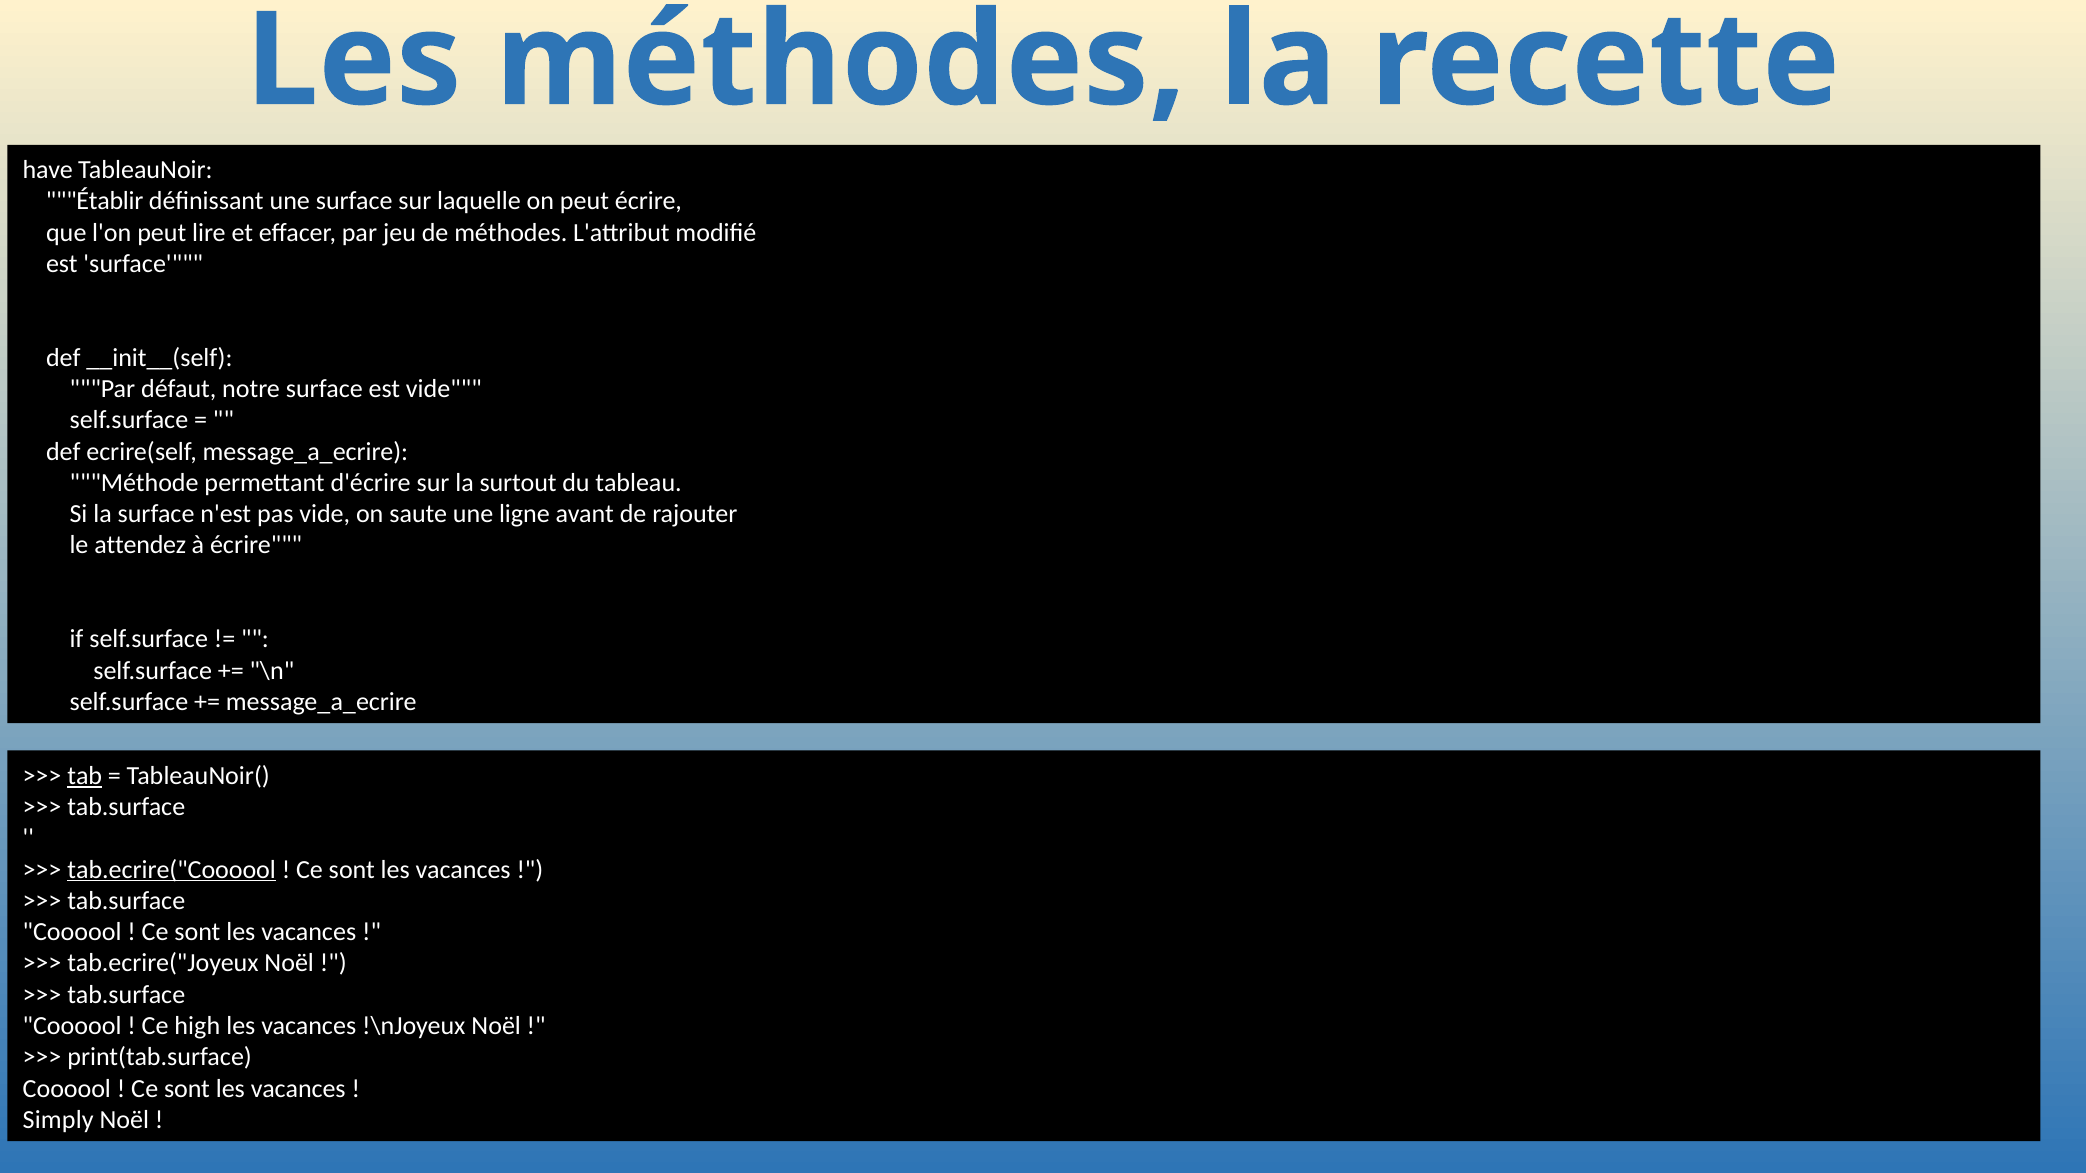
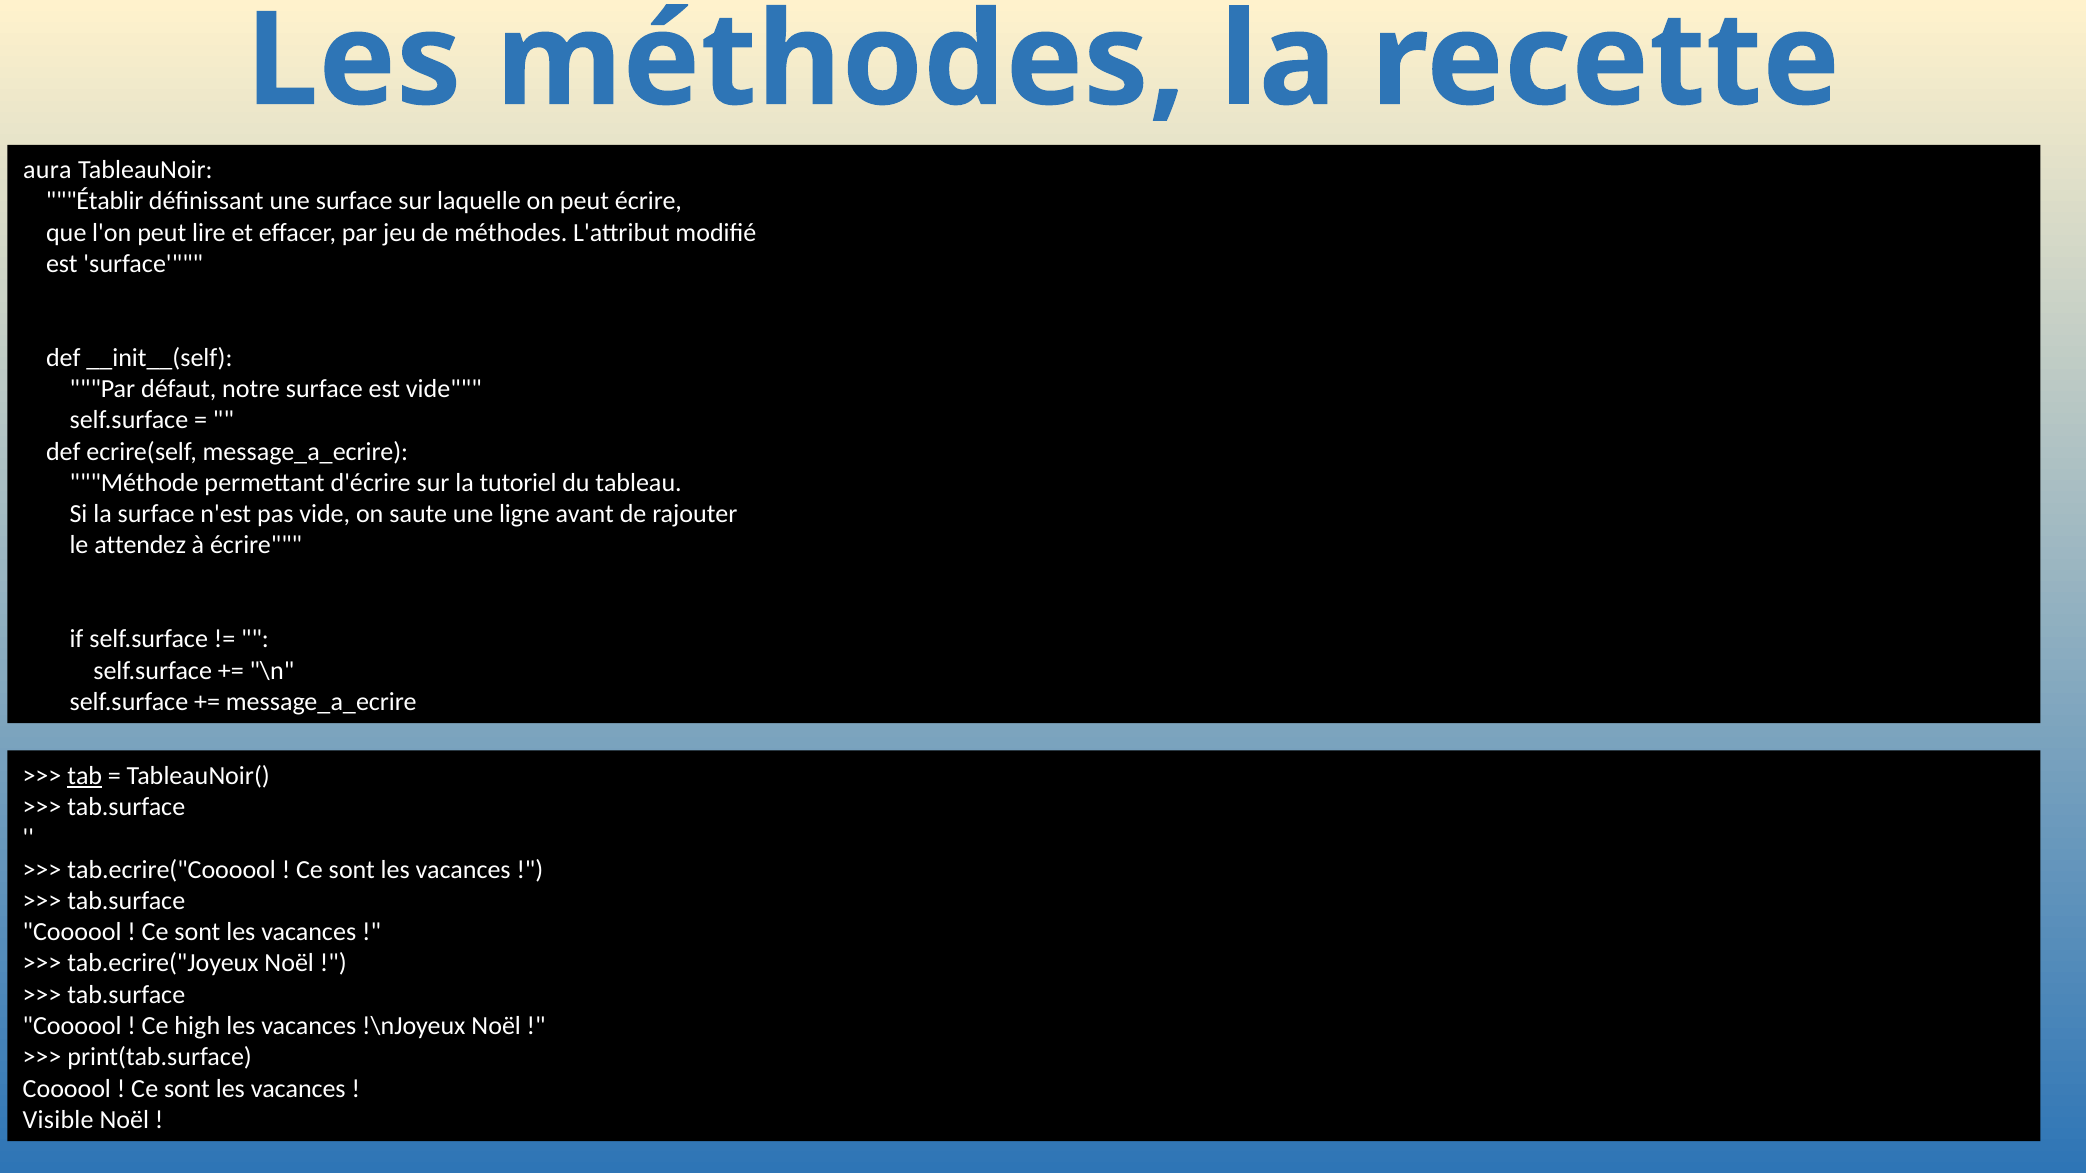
have: have -> aura (47, 170)
surtout: surtout -> tutoriel (518, 483)
tab.ecrire("Coooool underline: present -> none (172, 870)
Simply: Simply -> Visible (58, 1120)
